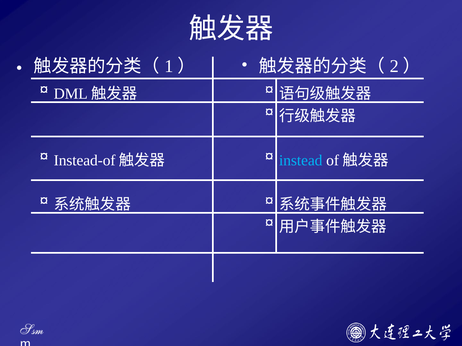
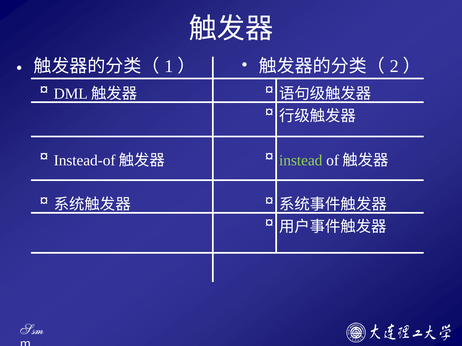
instead colour: light blue -> light green (301, 160)
